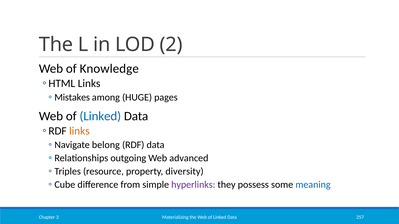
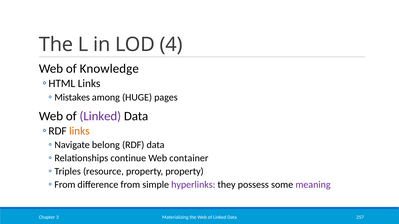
2: 2 -> 4 (171, 45)
Linked colour: blue -> purple (100, 116)
outgoing: outgoing -> continue (128, 158)
advanced: advanced -> container (189, 158)
property diversity: diversity -> property (185, 172)
Cube: Cube -> From (65, 185)
meaning colour: blue -> purple (313, 185)
